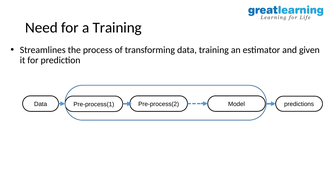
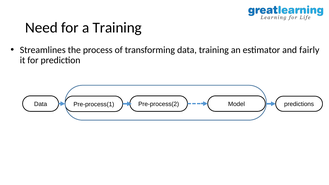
given: given -> fairly (309, 50)
